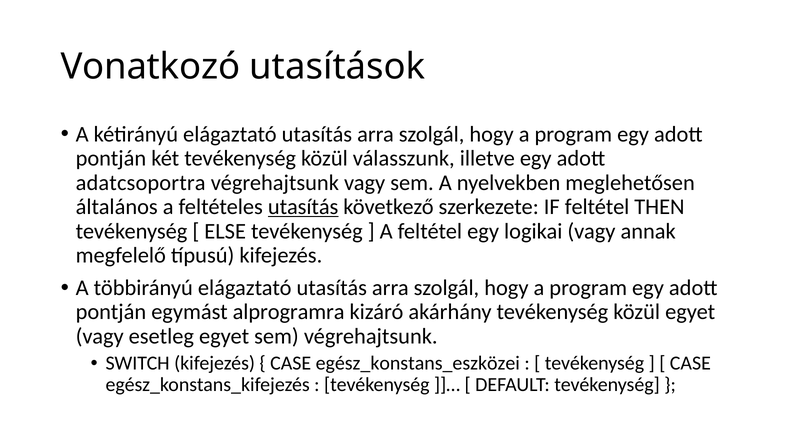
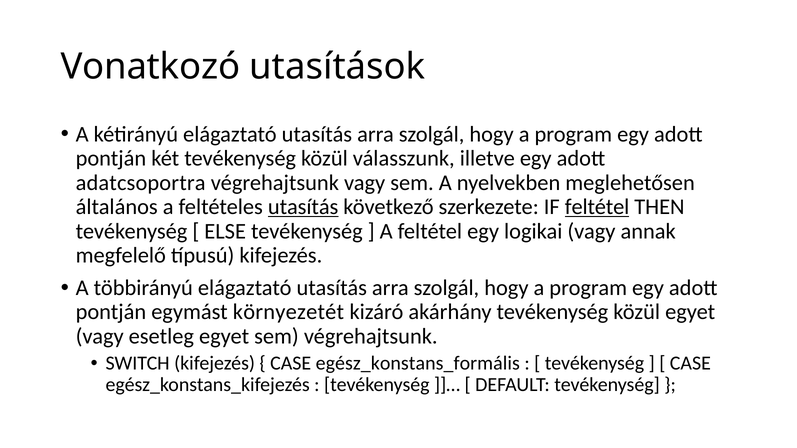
feltétel underline: none -> present (597, 207)
alprogramra: alprogramra -> környezetét (288, 312)
egész_konstans_eszközei: egész_konstans_eszközei -> egész_konstans_formális (418, 364)
